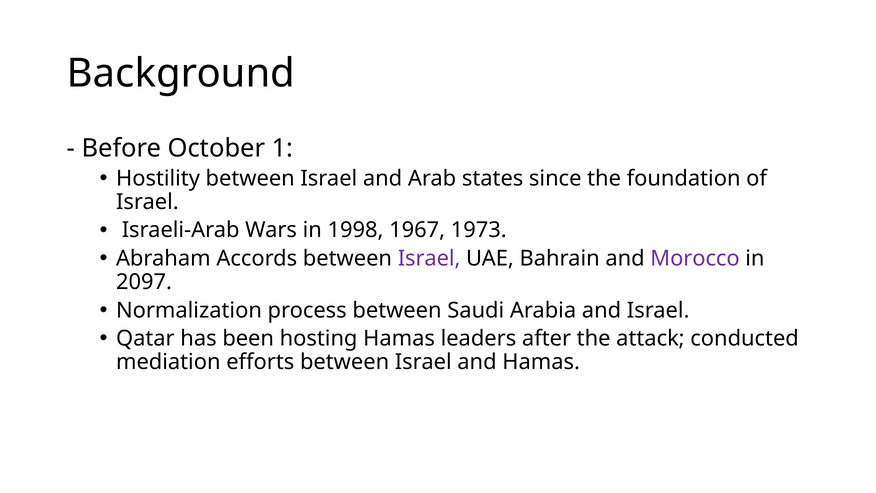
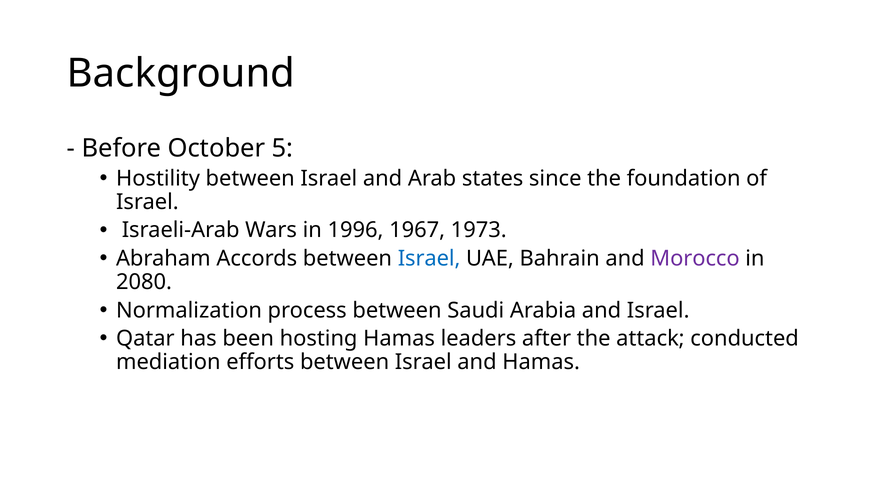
1: 1 -> 5 (283, 148)
1998: 1998 -> 1996 (356, 230)
Israel colour: purple -> blue (429, 258)
2097: 2097 -> 2080 (144, 282)
